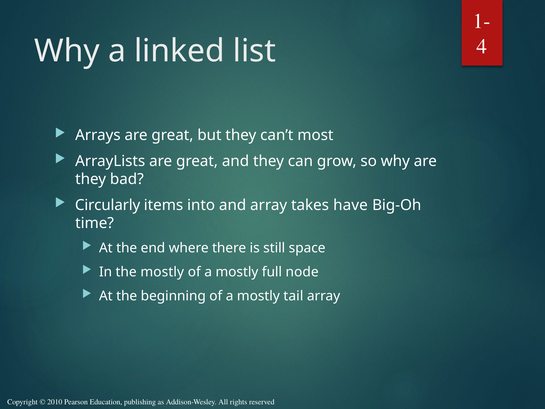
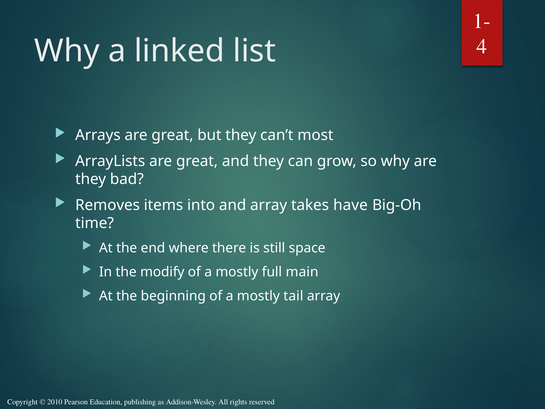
Circularly: Circularly -> Removes (108, 205)
the mostly: mostly -> modify (162, 272)
node: node -> main (302, 272)
